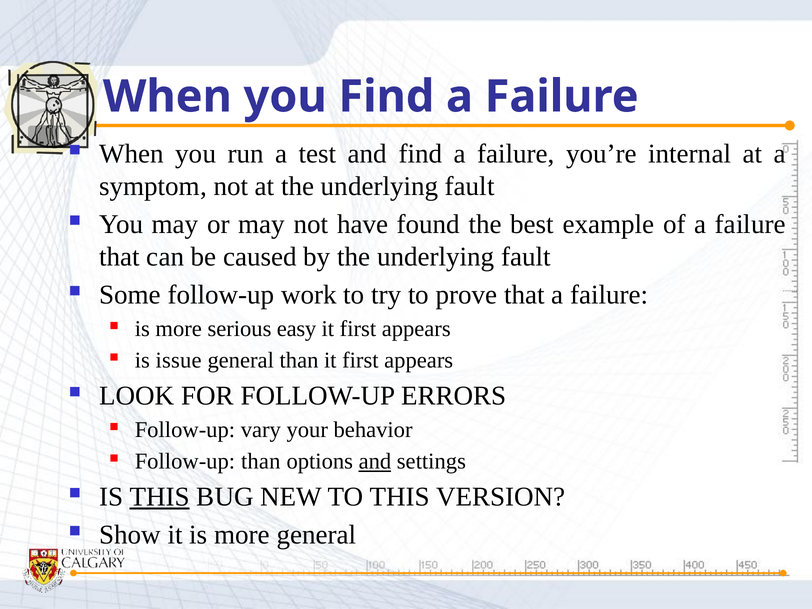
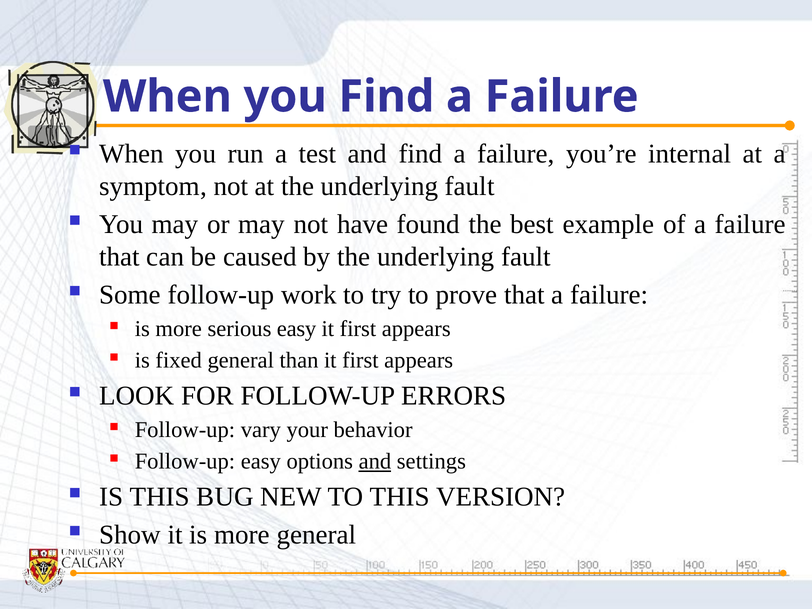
issue: issue -> fixed (179, 360)
Follow-up than: than -> easy (261, 461)
THIS underline: present -> none (160, 497)
